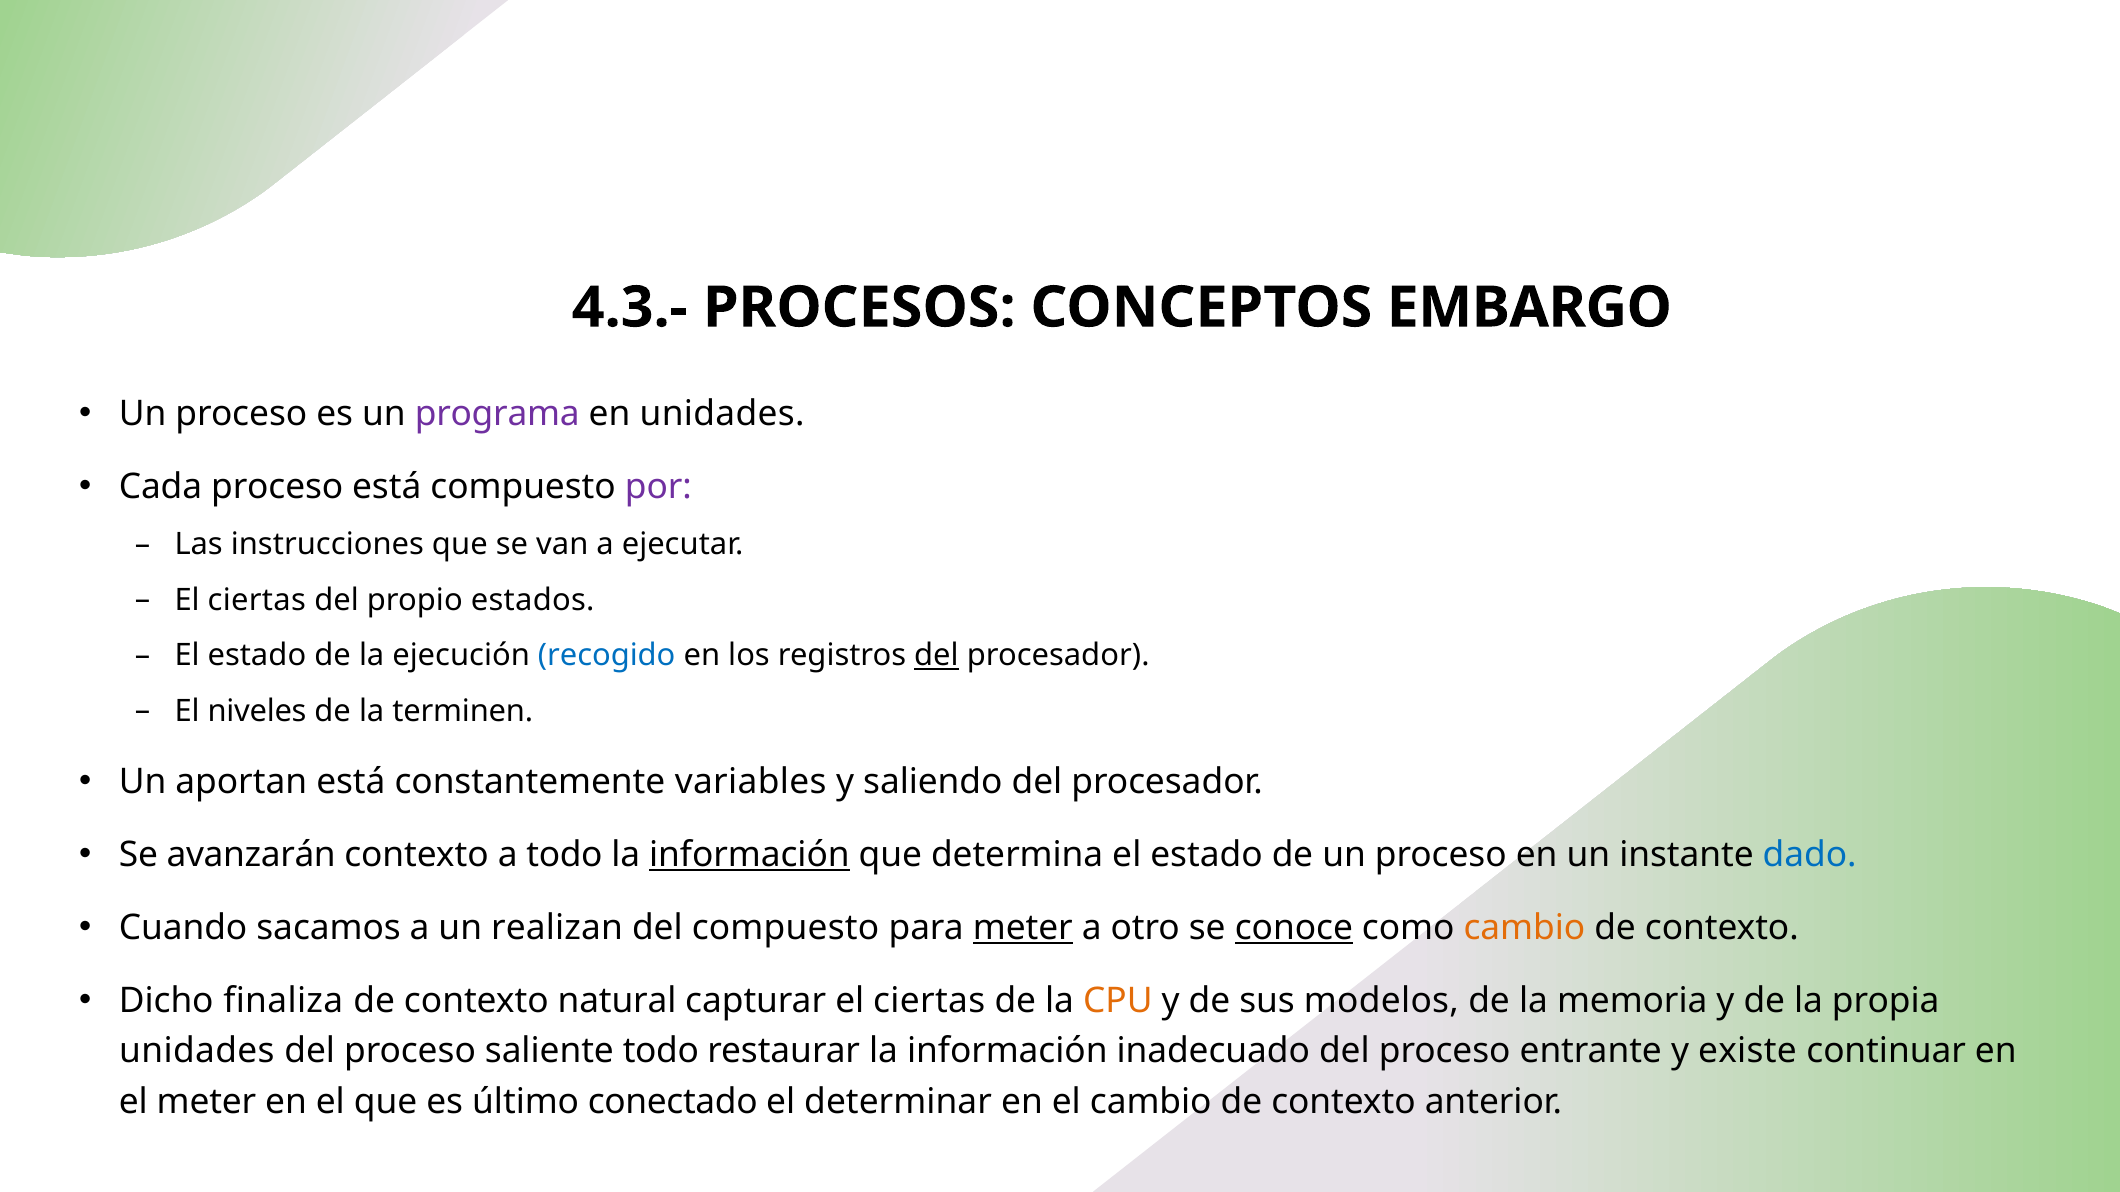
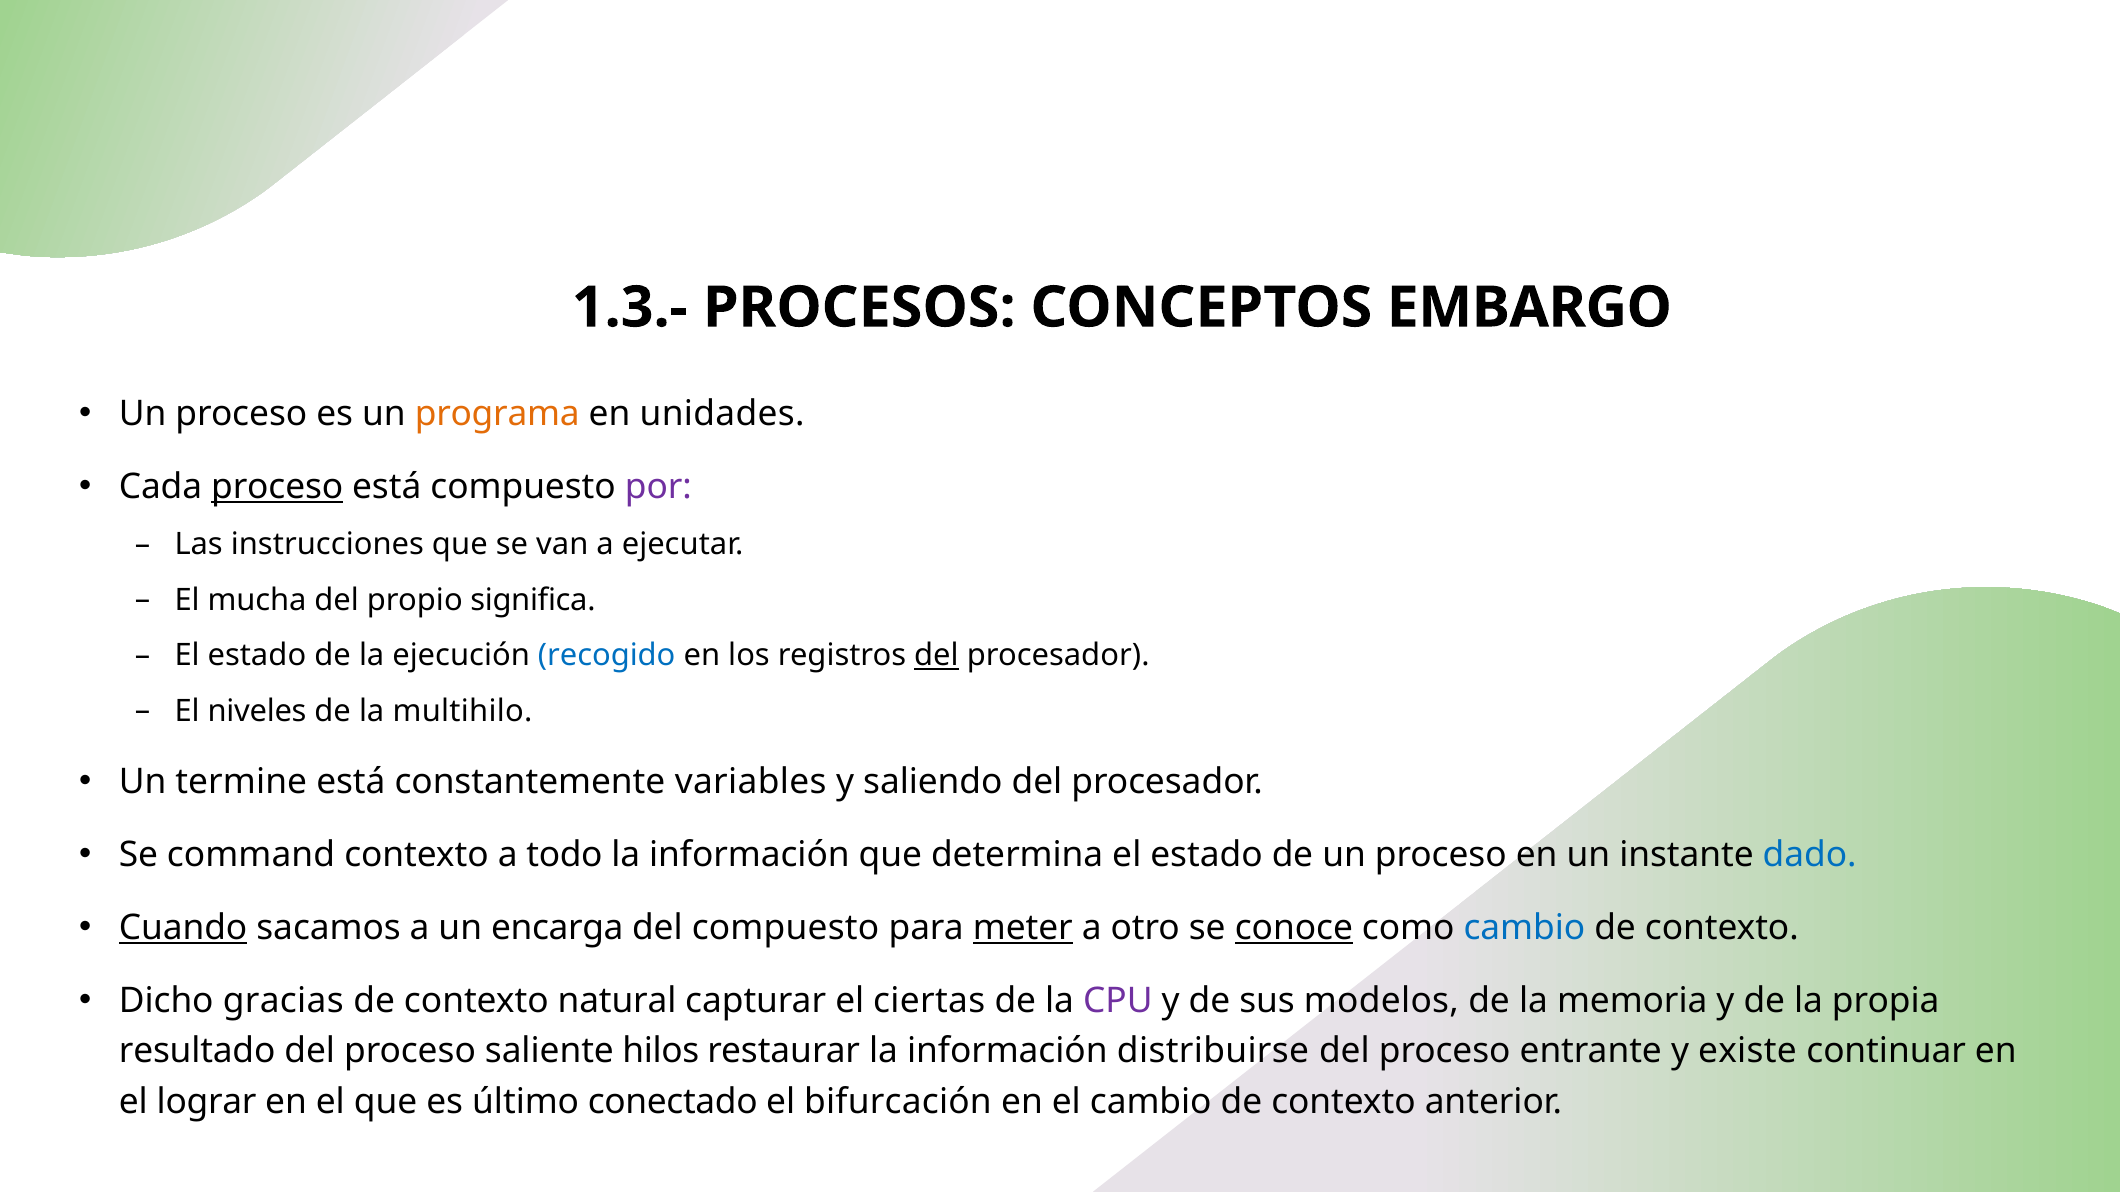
4.3.-: 4.3.- -> 1.3.- (630, 308)
programa colour: purple -> orange (497, 414)
proceso underline: none -> present (277, 487)
ciertas: ciertas -> mucha (257, 600)
estados: estados -> significa (533, 600)
terminen: terminen -> multihilo (463, 712)
aportan: aportan -> termine (241, 782)
avanzarán: avanzarán -> command (251, 855)
información underline: present -> none (749, 855)
Cuando underline: none -> present (183, 928)
realizan: realizan -> encarga (557, 928)
cambio colour: orange -> blue (1524, 928)
finaliza: finaliza -> gracias (283, 1001)
CPU colour: orange -> purple (1118, 1001)
unidades: unidades -> resultado (197, 1052)
saliente todo: todo -> hilos (661, 1052)
inadecuado: inadecuado -> distribuirse (1213, 1052)
el meter: meter -> lograr (207, 1103)
determinar: determinar -> bifurcación (898, 1103)
